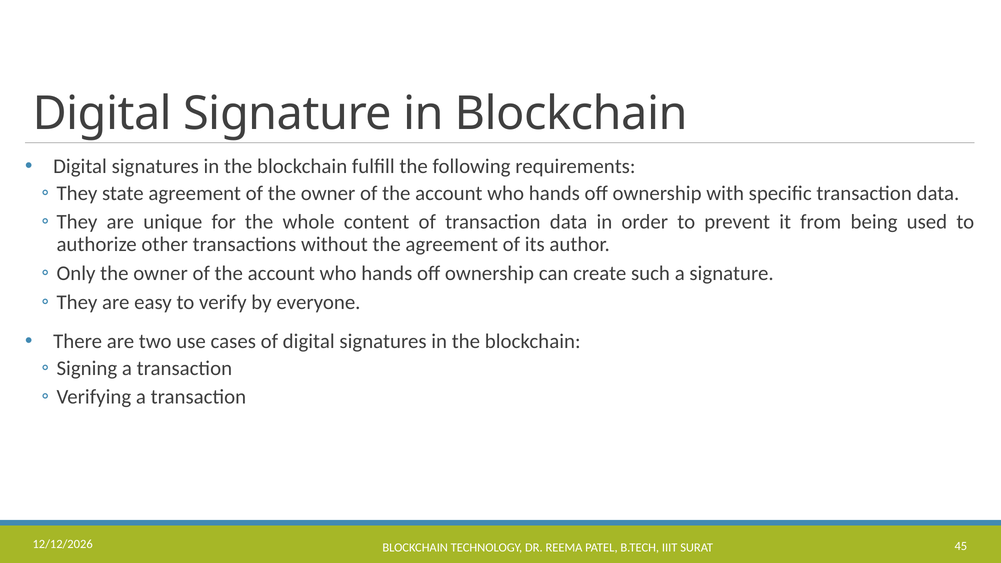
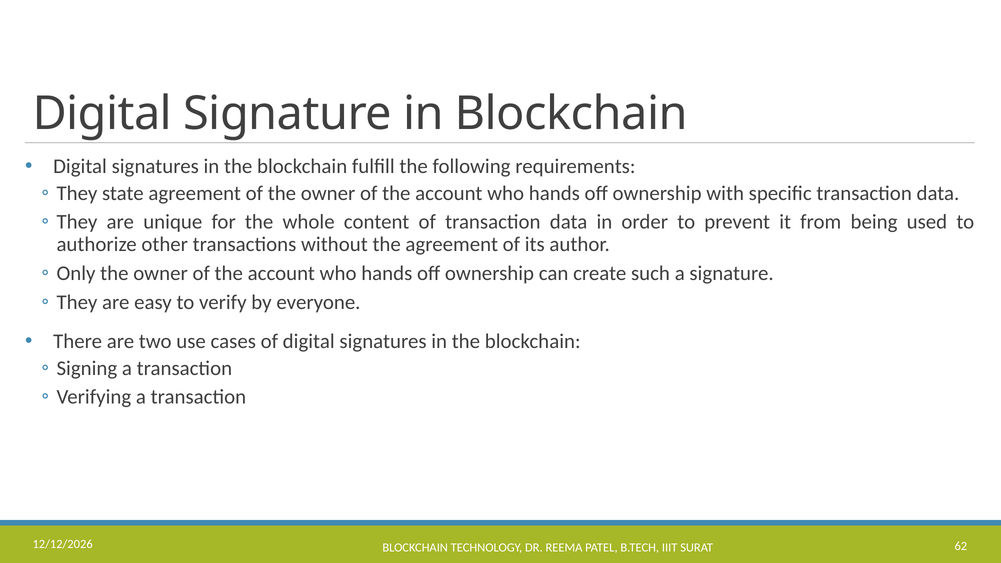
45: 45 -> 62 (961, 546)
